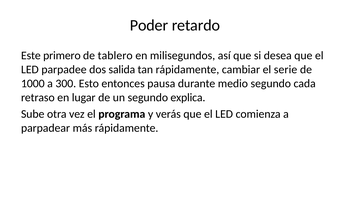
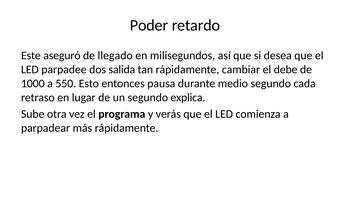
primero: primero -> aseguró (62, 56)
tablero: tablero -> llegado (115, 56)
serie: serie -> debe (286, 70)
300: 300 -> 550 (66, 84)
